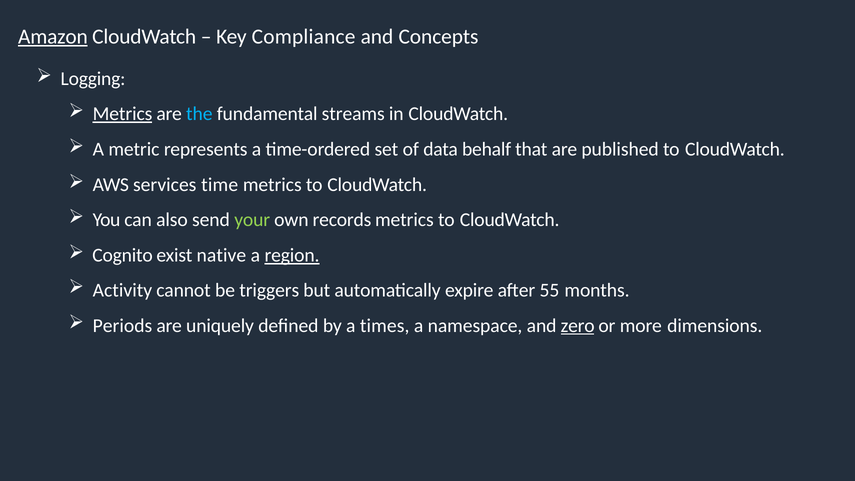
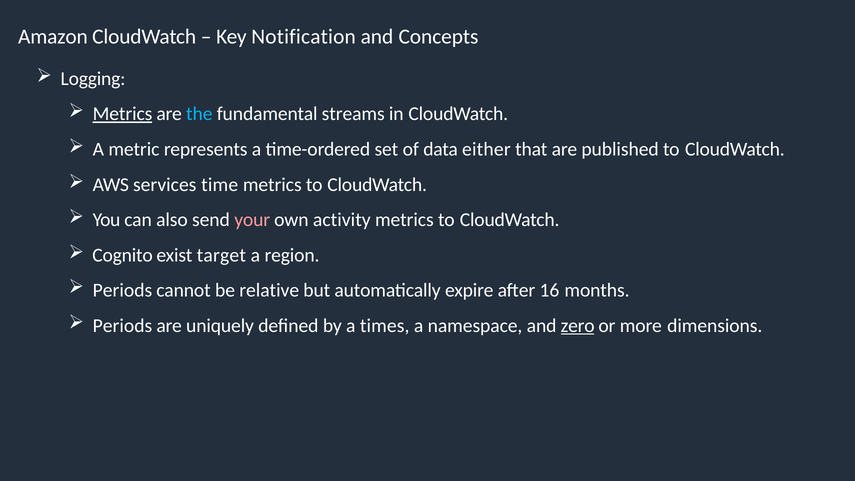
Amazon underline: present -> none (53, 37)
Compliance: Compliance -> Notification (304, 37)
behalf: behalf -> either (486, 149)
your colour: light green -> pink (252, 220)
records: records -> activity (342, 220)
native: native -> target (221, 255)
region underline: present -> none (292, 255)
Activity: Activity -> Periods (122, 290)
triggers: triggers -> relative (269, 290)
55: 55 -> 16 (549, 290)
